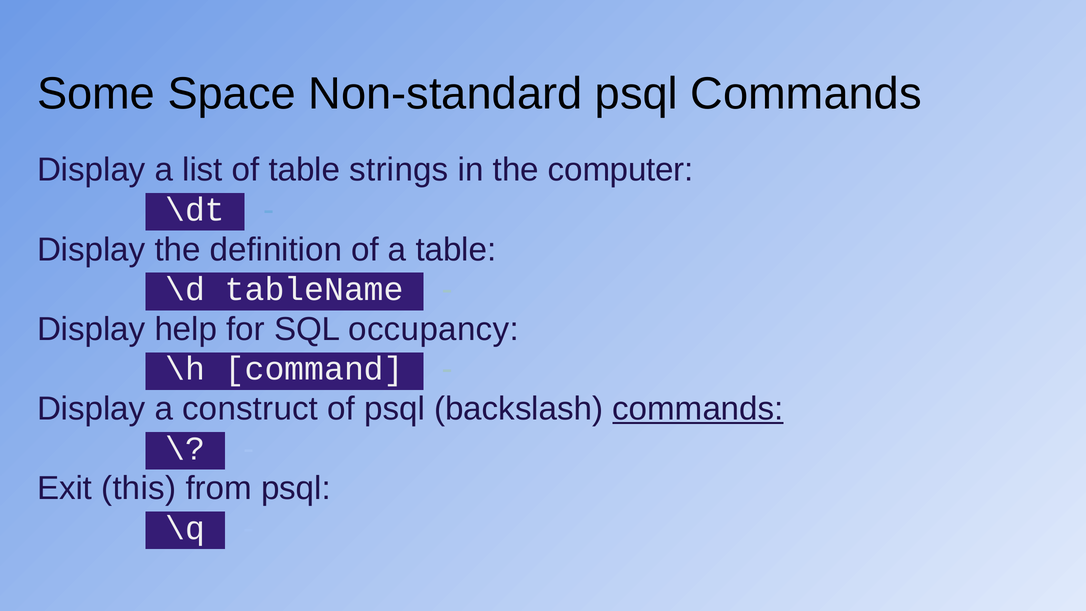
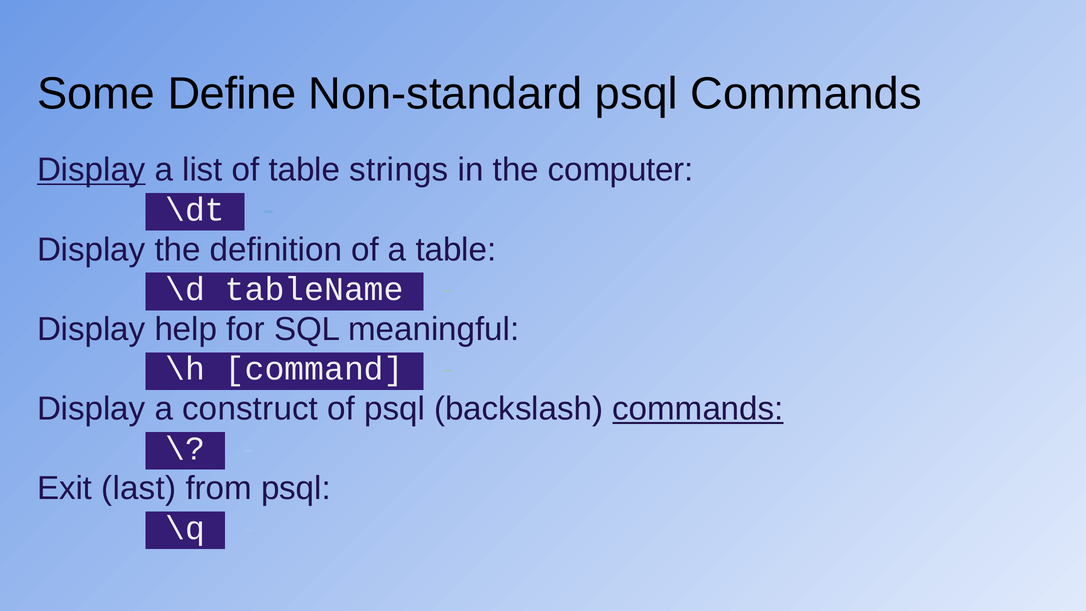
Space: Space -> Define (232, 94)
Display underline: none -> present (91, 170)
occupancy: occupancy -> meaningful (434, 329)
this: this -> last (139, 488)
